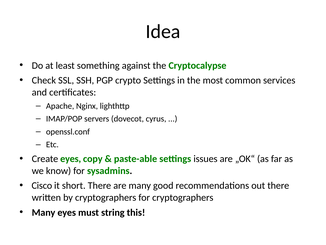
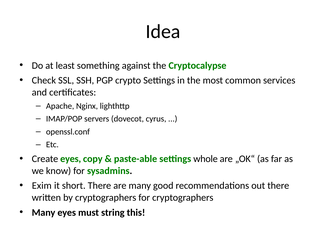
issues: issues -> whole (206, 158)
Cisco: Cisco -> Exim (42, 185)
